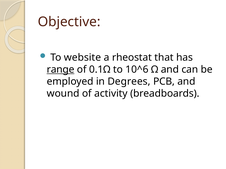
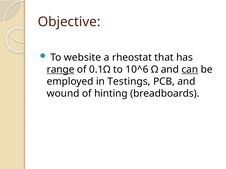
can underline: none -> present (190, 70)
Degrees: Degrees -> Testings (129, 82)
activity: activity -> hinting (111, 94)
